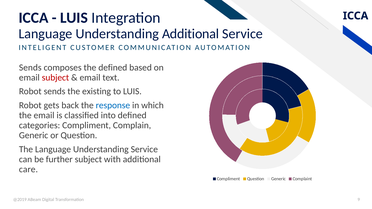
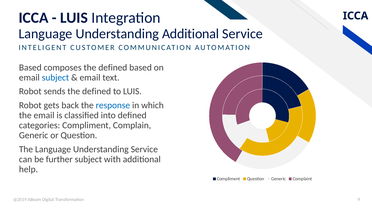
Sends: Sends -> Based (30, 68)
subject colour: red -> blue (55, 78)
sends the existing: existing -> defined (97, 92)
care: care -> help (28, 170)
